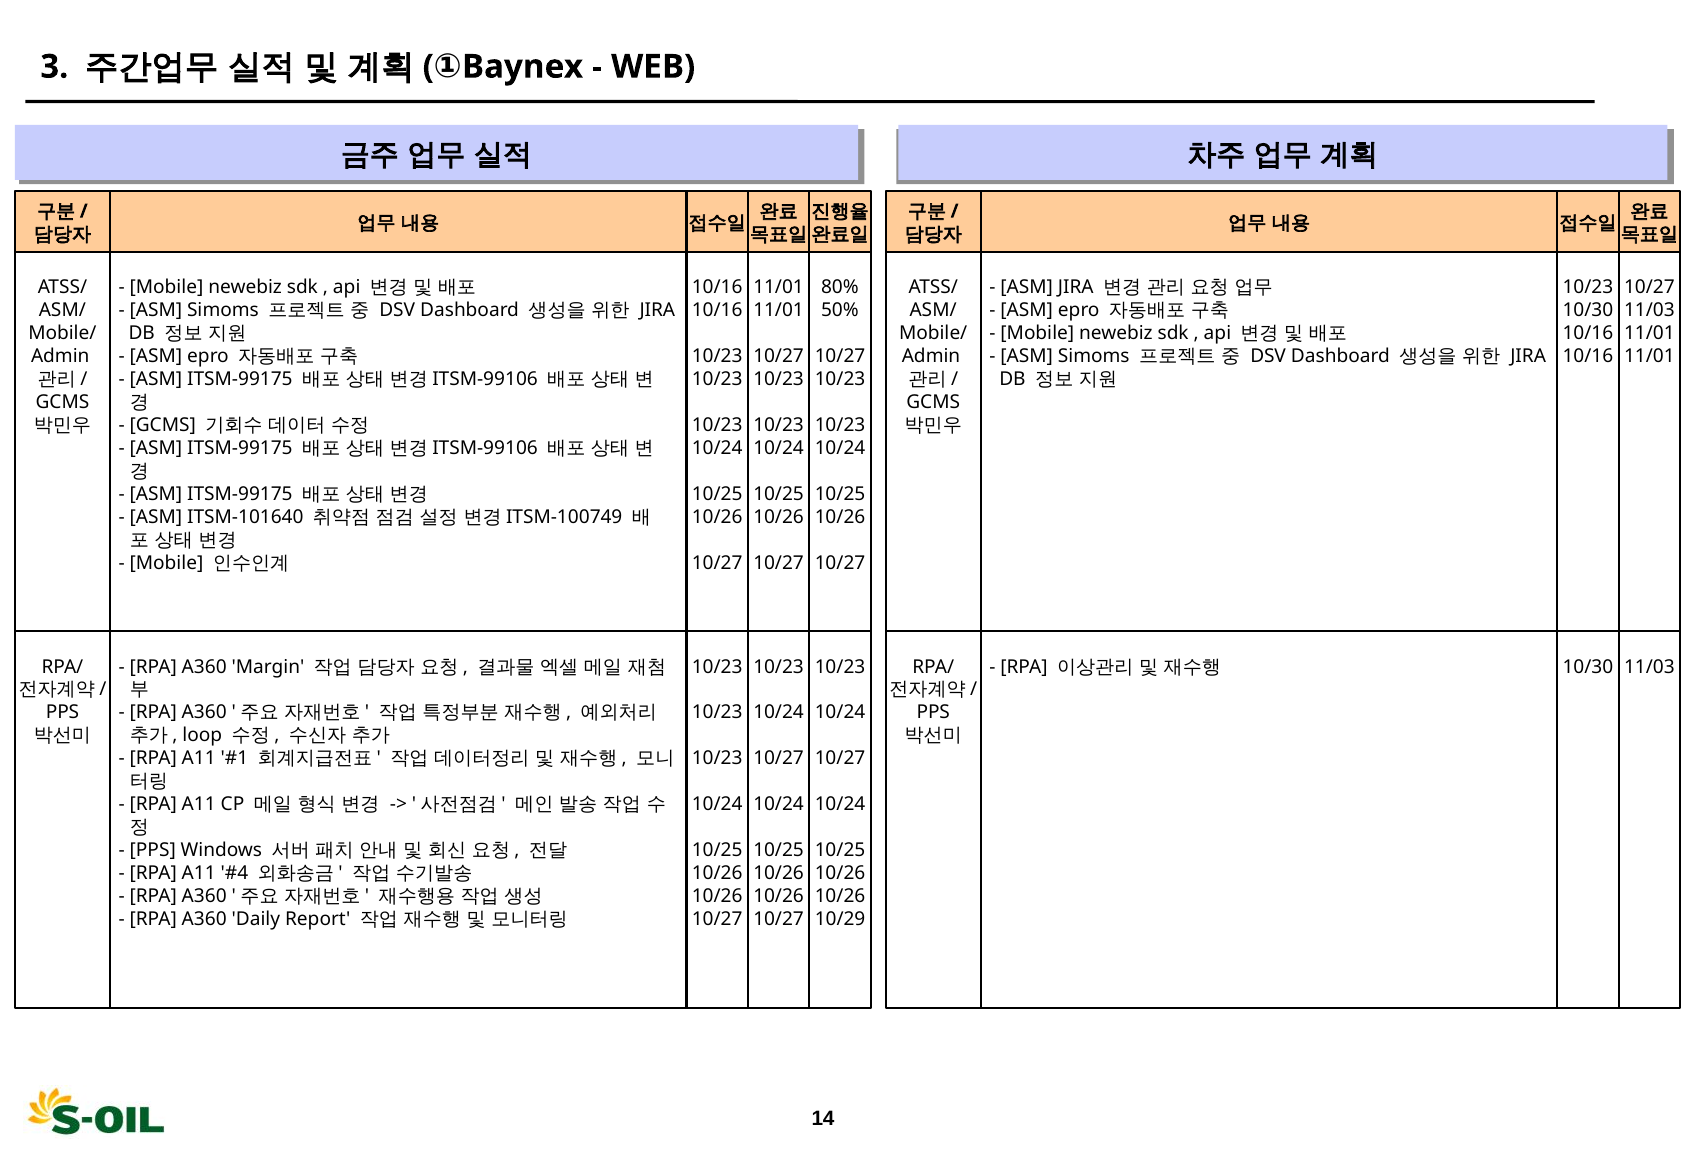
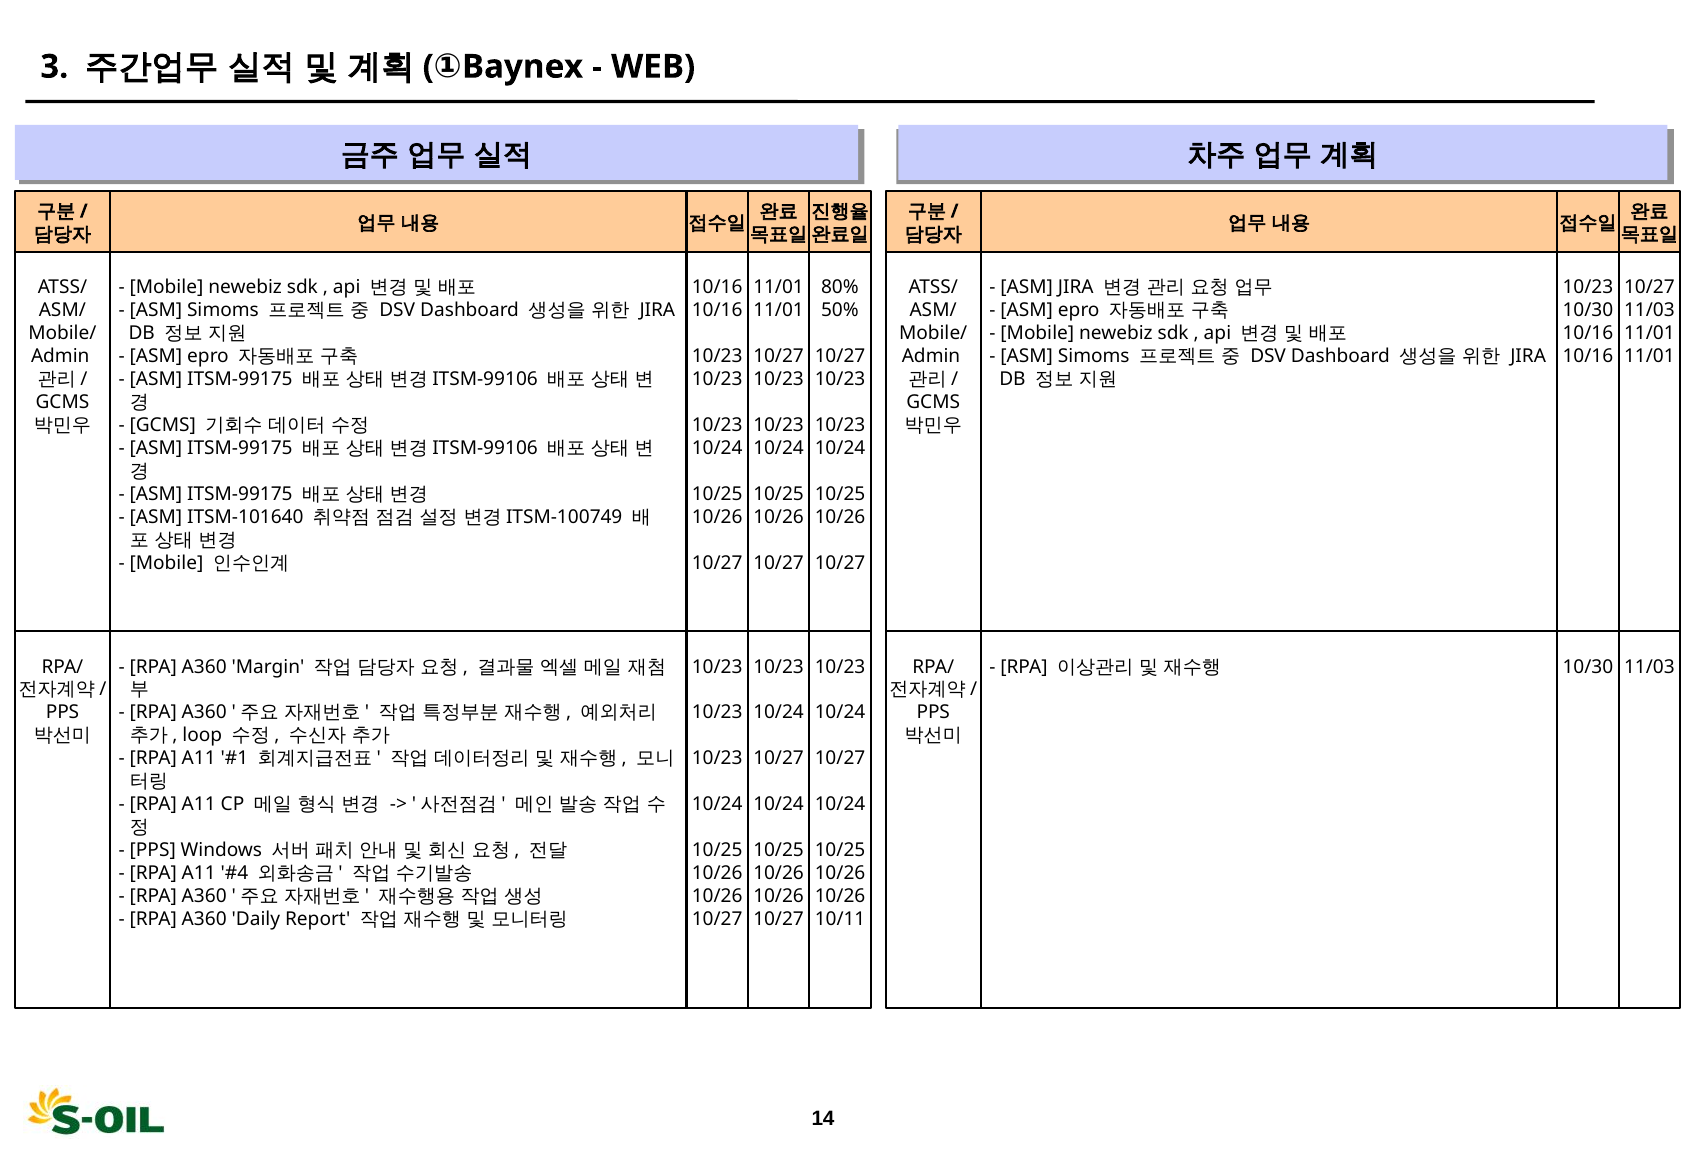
10/29: 10/29 -> 10/11 (840, 920)
